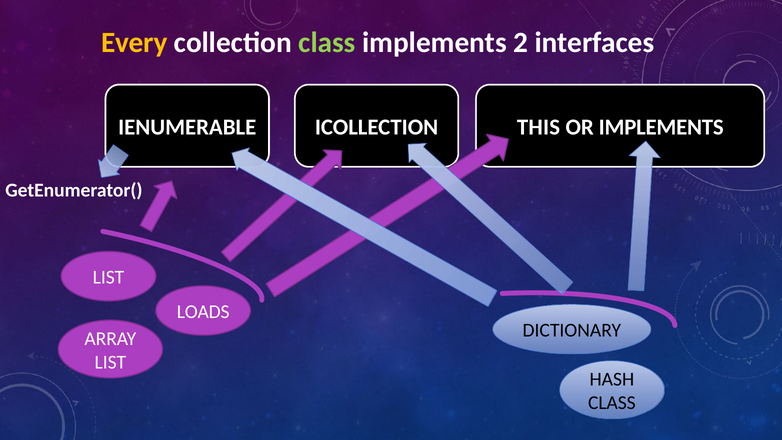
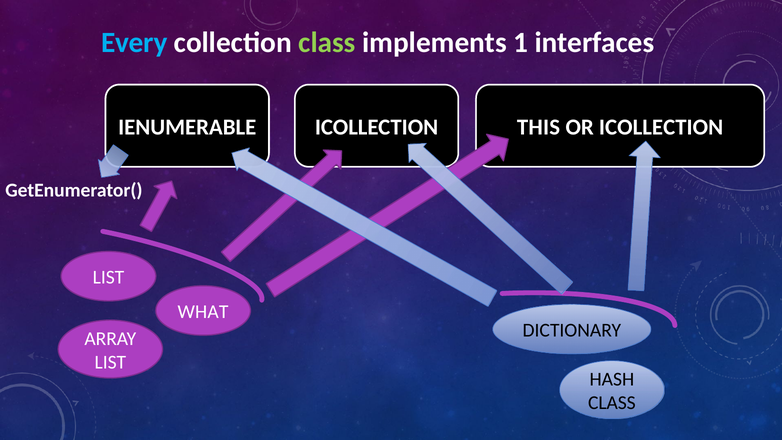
Every colour: yellow -> light blue (134, 43)
2: 2 -> 1 (521, 43)
OR IMPLEMENTS: IMPLEMENTS -> ICOLLECTION (661, 127)
LOADS: LOADS -> WHAT (203, 312)
